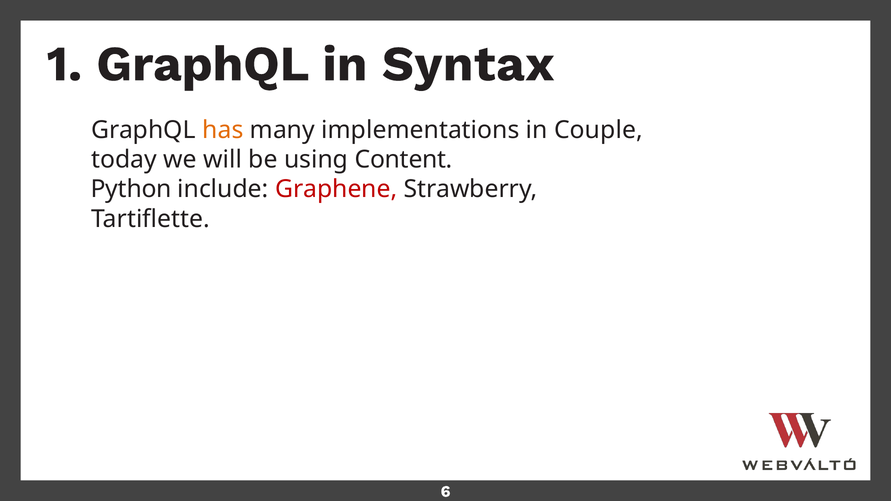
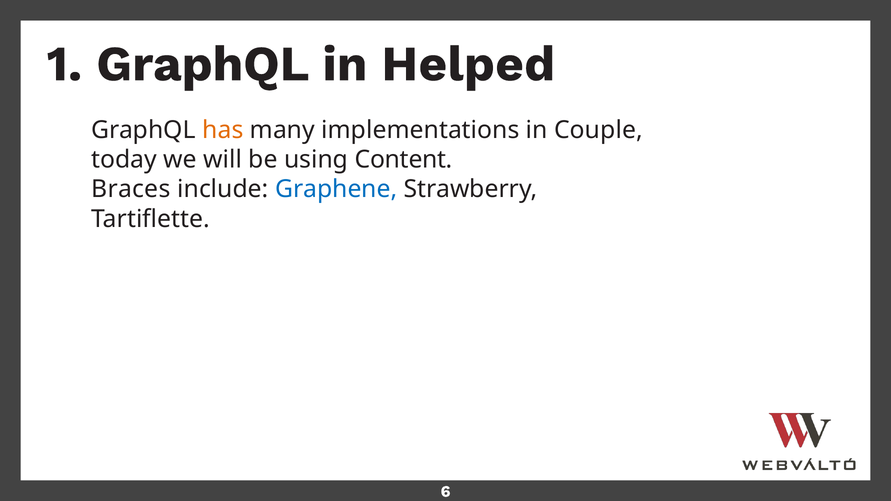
Syntax: Syntax -> Helped (468, 64)
Python: Python -> Braces (131, 189)
Graphene colour: red -> blue (336, 189)
